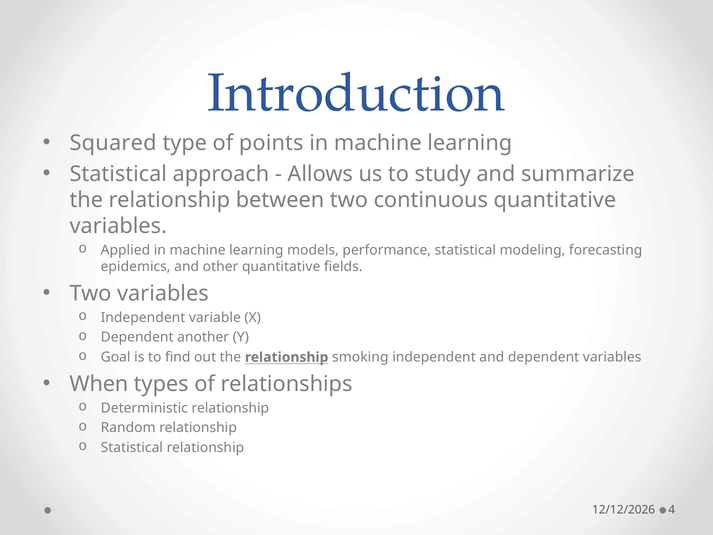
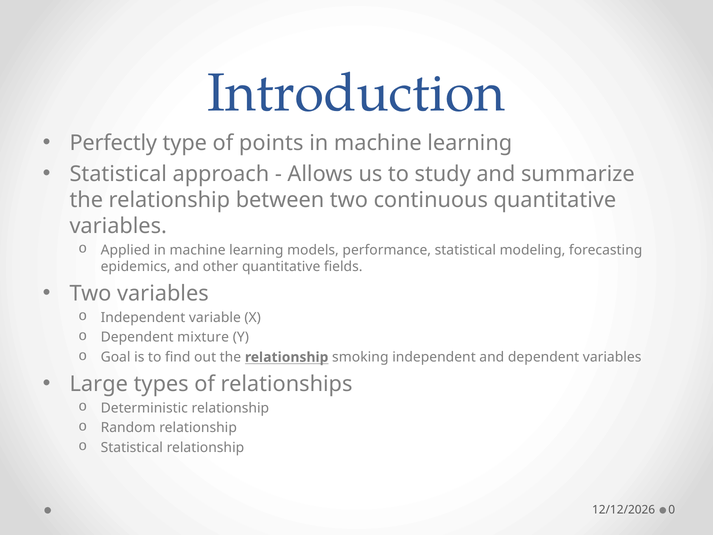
Squared: Squared -> Perfectly (113, 143)
another: another -> mixture (203, 337)
When: When -> Large (99, 384)
4: 4 -> 0 (672, 510)
